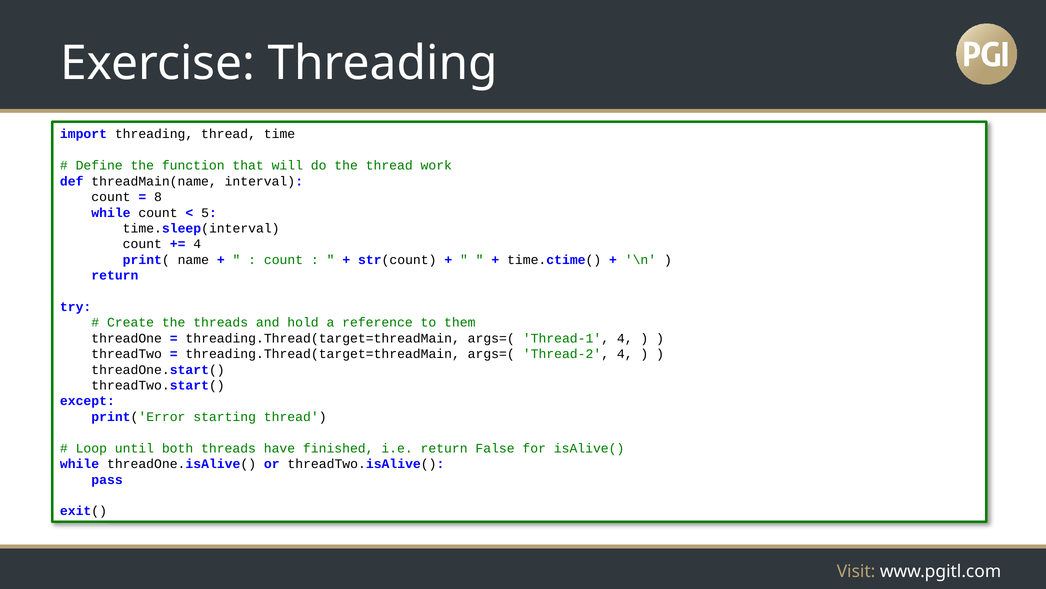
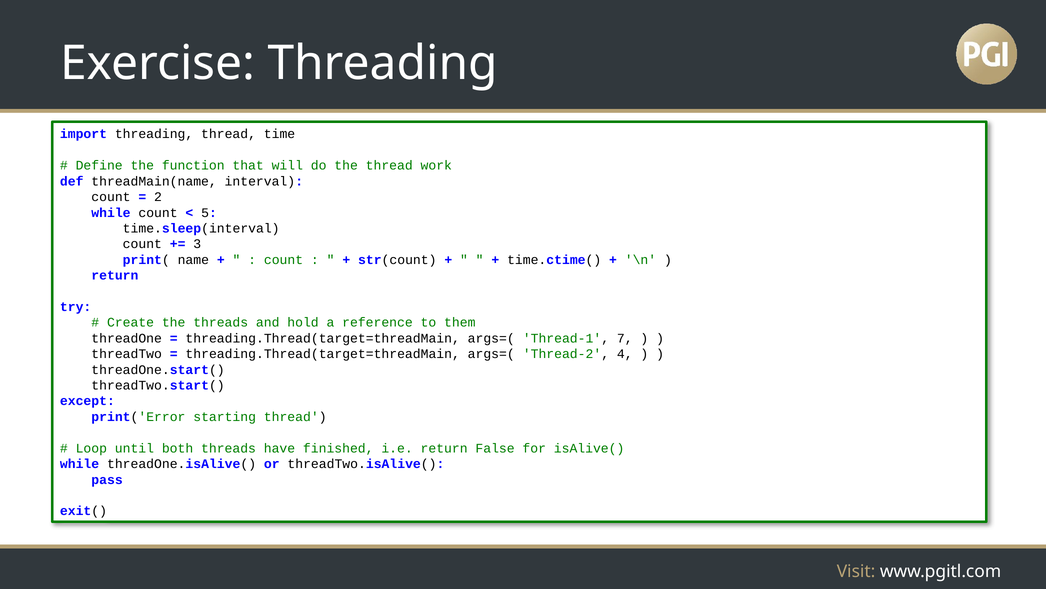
8: 8 -> 2 (158, 197)
4: 4 -> 3 (197, 244)
Thread-1 4: 4 -> 7 (625, 338)
